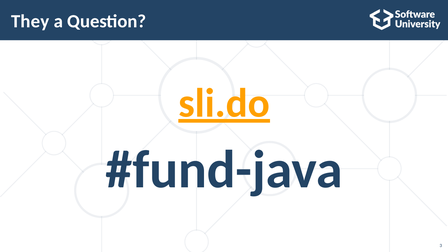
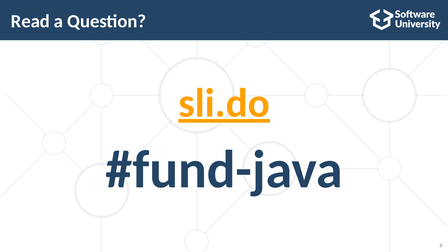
They: They -> Read (30, 21)
